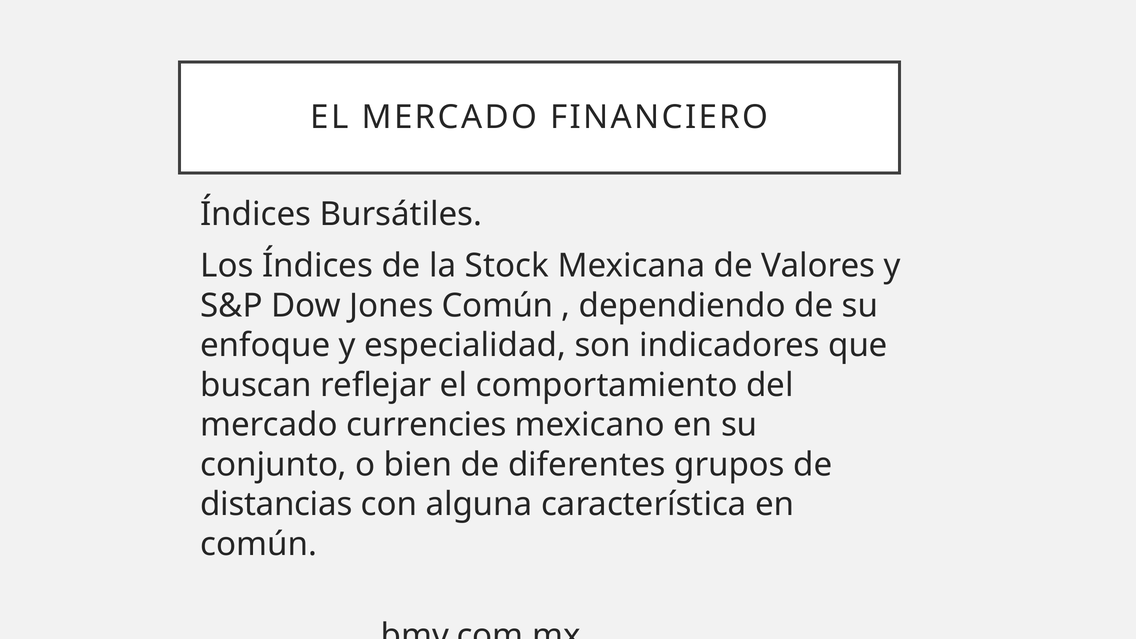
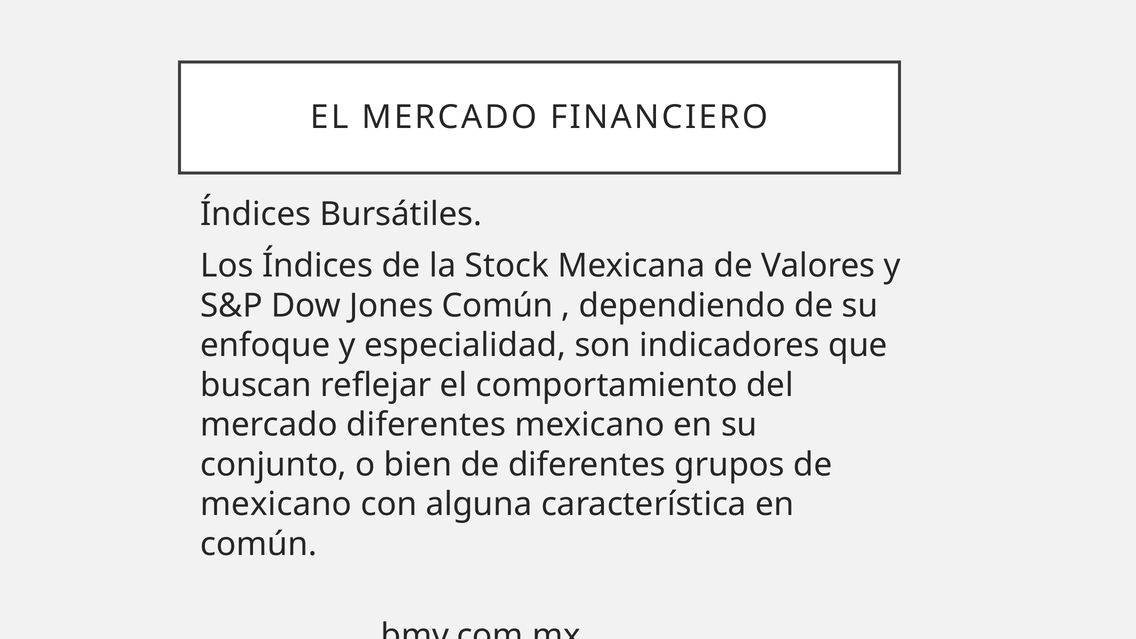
mercado currencies: currencies -> diferentes (426, 425)
distancias: distancias -> mexicano (276, 505)
